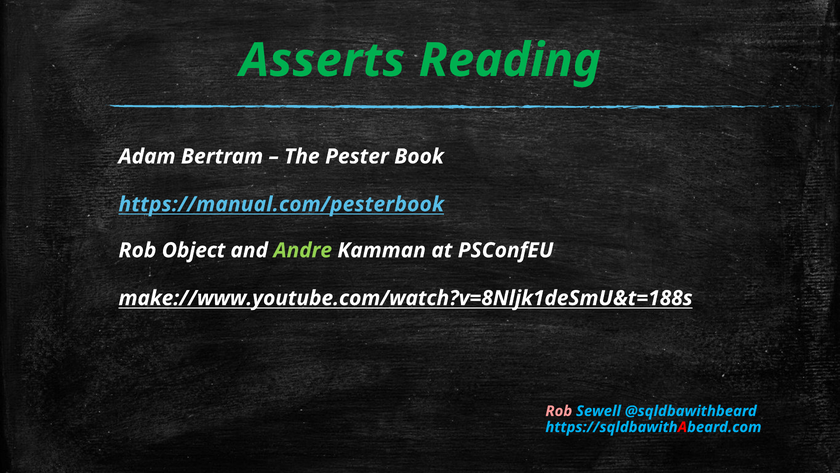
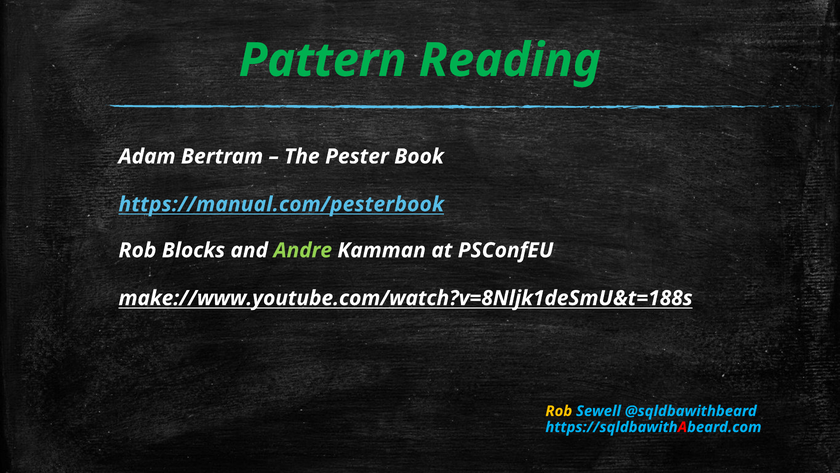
Asserts: Asserts -> Pattern (323, 60)
Object: Object -> Blocks (193, 250)
Rob colour: pink -> yellow (559, 411)
